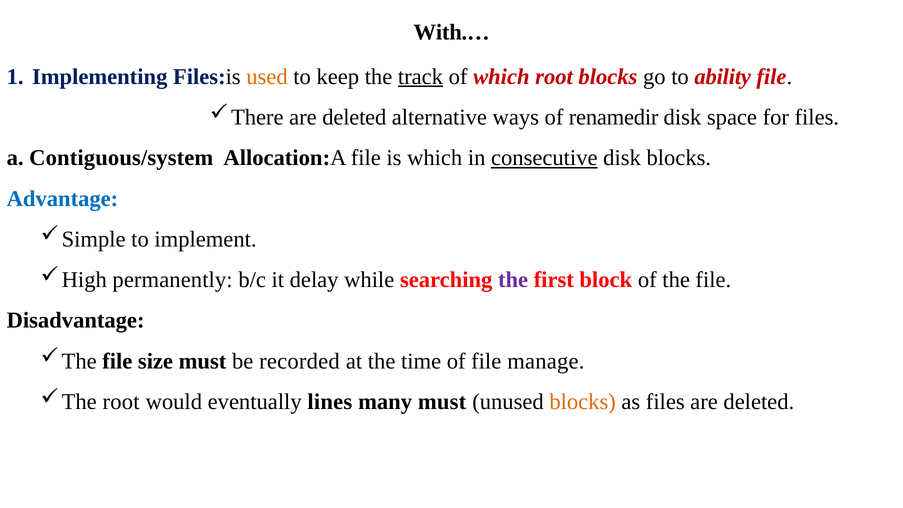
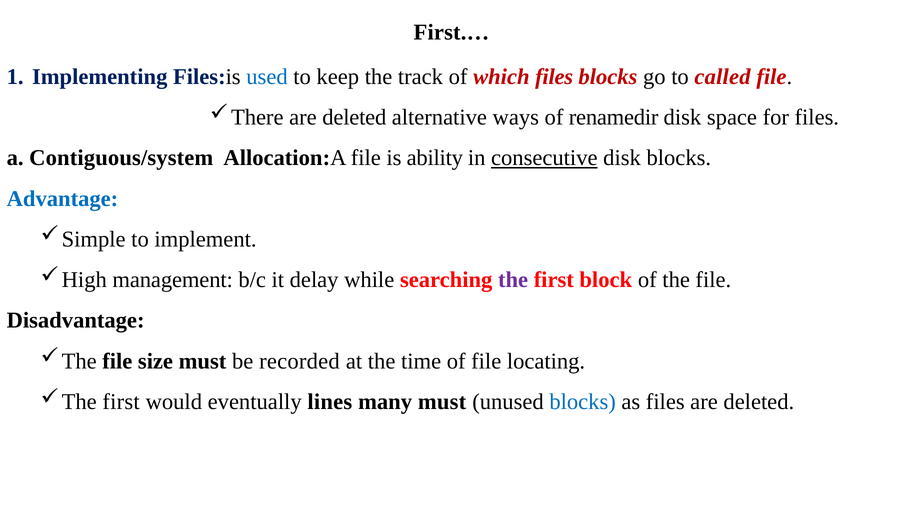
With.…: With.… -> First.… (451, 32)
used colour: orange -> blue (267, 77)
track underline: present -> none (420, 77)
which root: root -> files (554, 77)
ability: ability -> called (722, 77)
is which: which -> ability (435, 158)
permanently: permanently -> management (173, 280)
manage: manage -> locating (546, 361)
root: root -> first (121, 402)
blocks colour: orange -> blue (583, 402)
